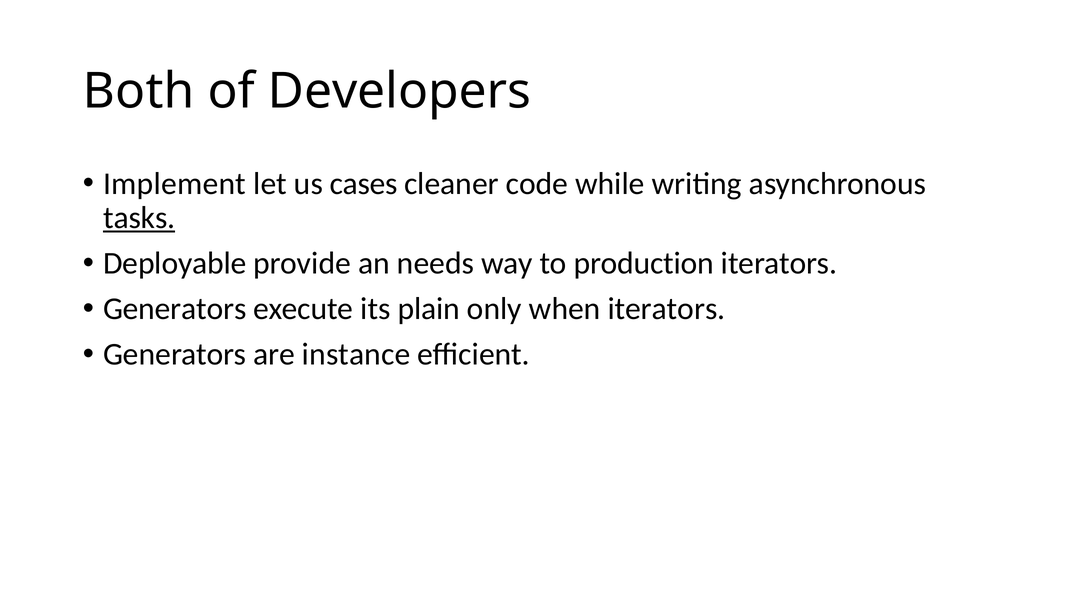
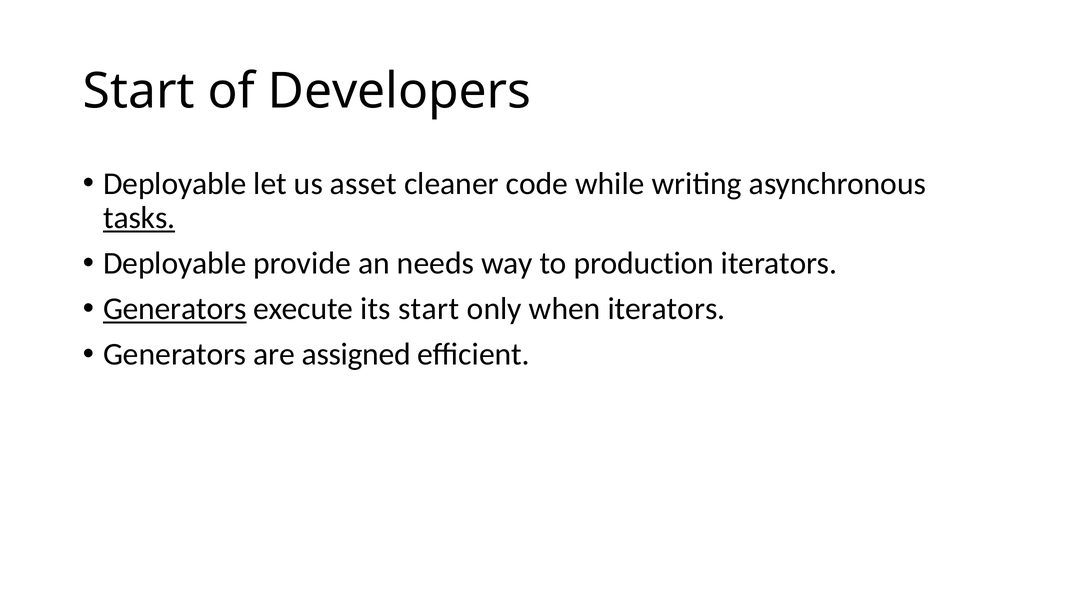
Both: Both -> Start (139, 91)
Implement: Implement -> Deployable (175, 184)
cases: cases -> asset (363, 184)
Generators underline: none -> present (175, 309)
its plain: plain -> start (429, 309)
instance: instance -> assigned (356, 354)
